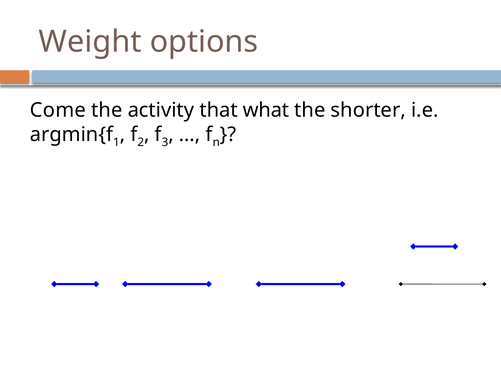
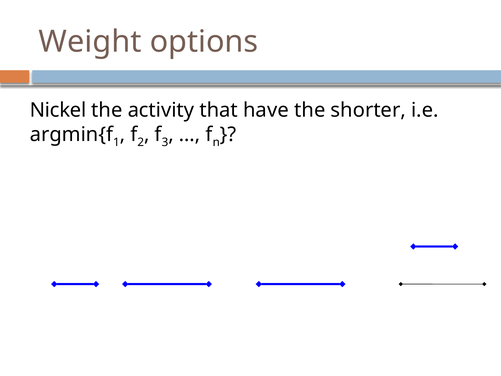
Come: Come -> Nickel (58, 110)
what: what -> have (266, 110)
